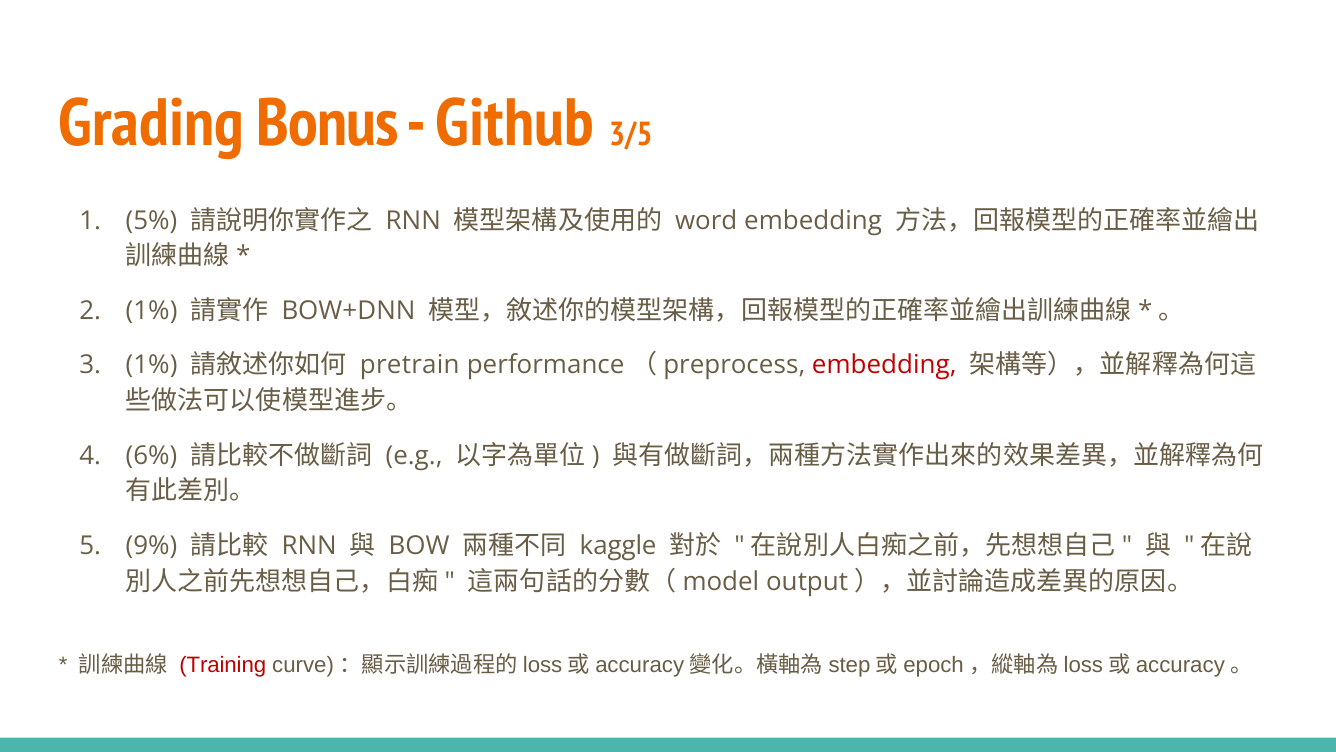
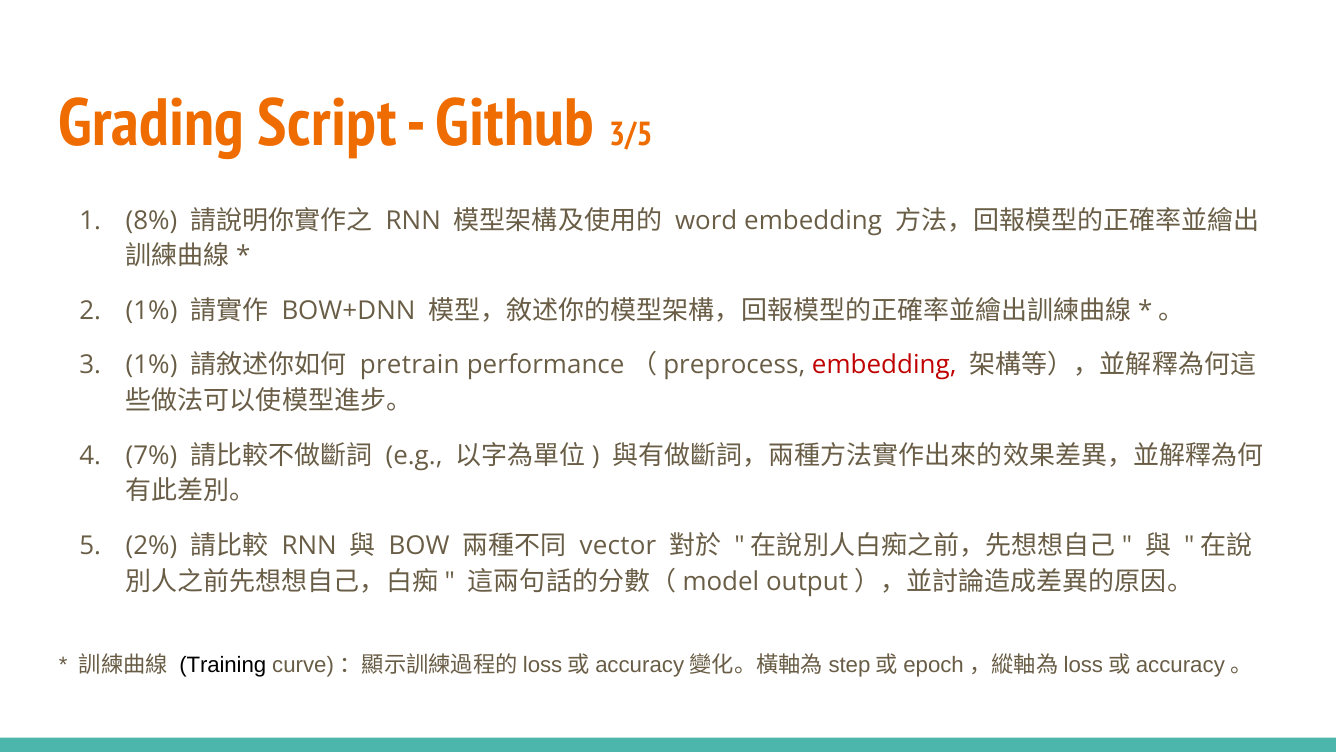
Bonus: Bonus -> Script (327, 123)
5%: 5% -> 8% (152, 220)
6%: 6% -> 7% (152, 455)
9%: 9% -> 2% (152, 545)
kaggle: kaggle -> vector (618, 545)
Training colour: red -> black (223, 665)
